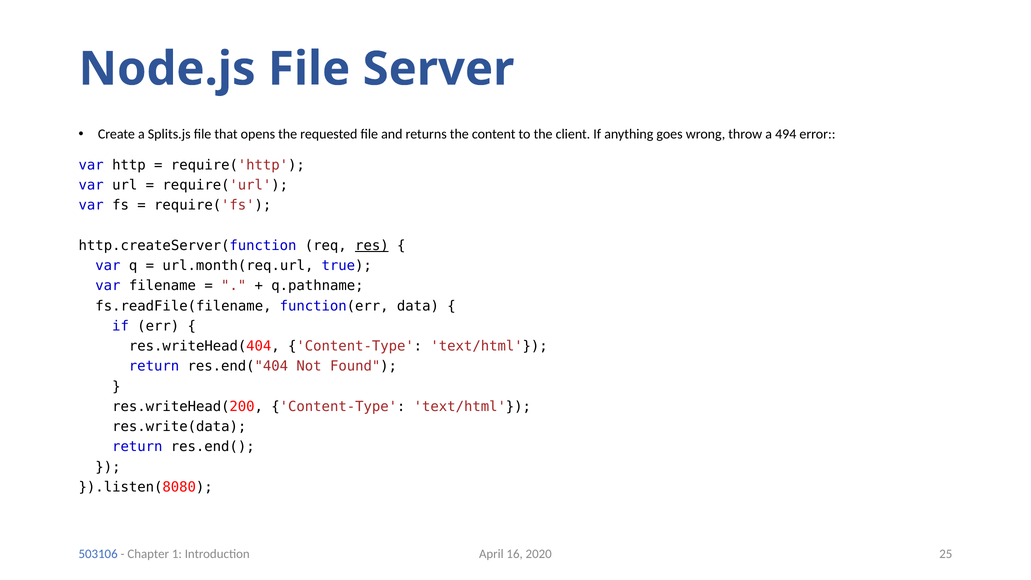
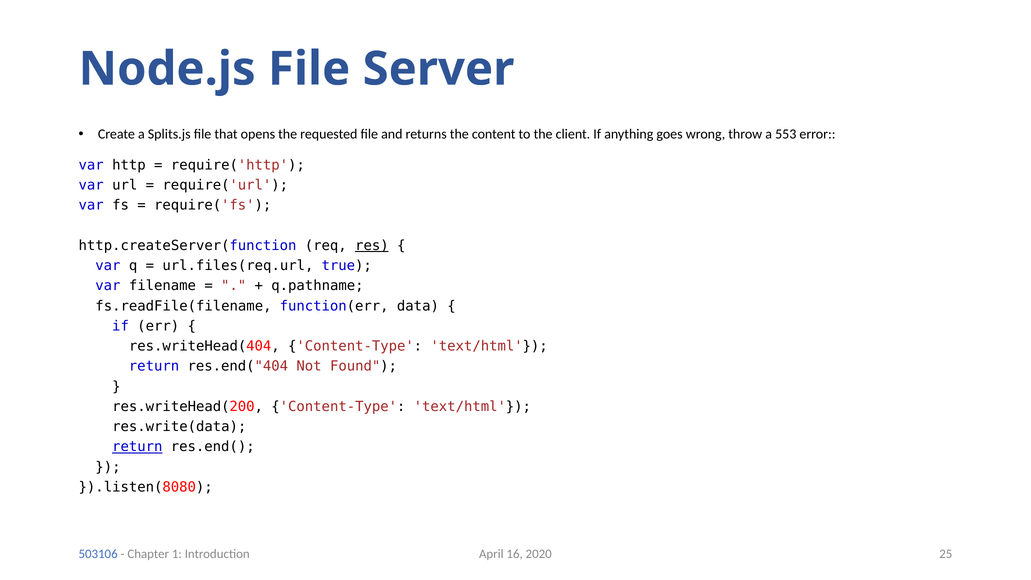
494: 494 -> 553 (786, 134)
url.month(req.url: url.month(req.url -> url.files(req.url (238, 266)
return underline: none -> present (137, 447)
